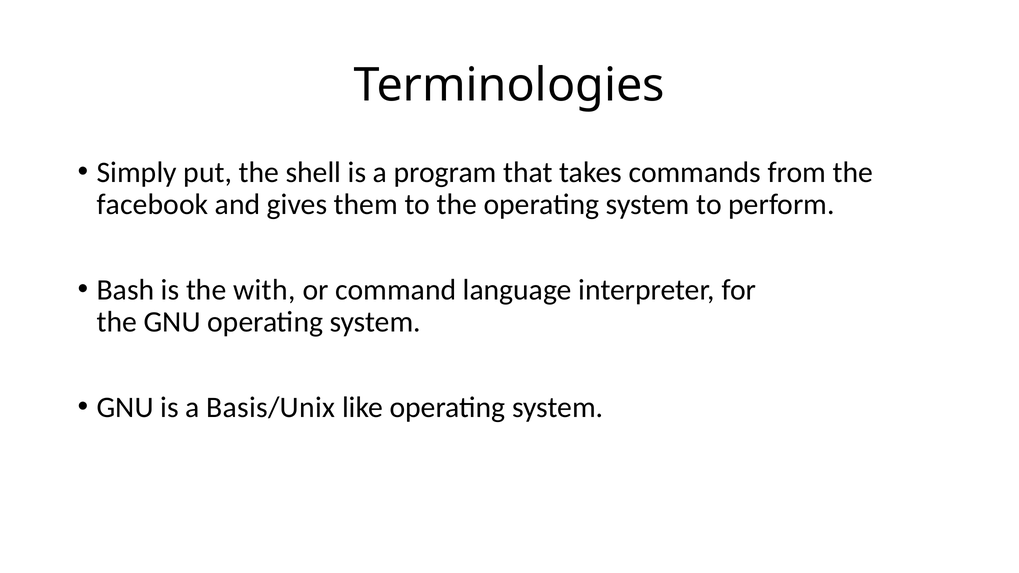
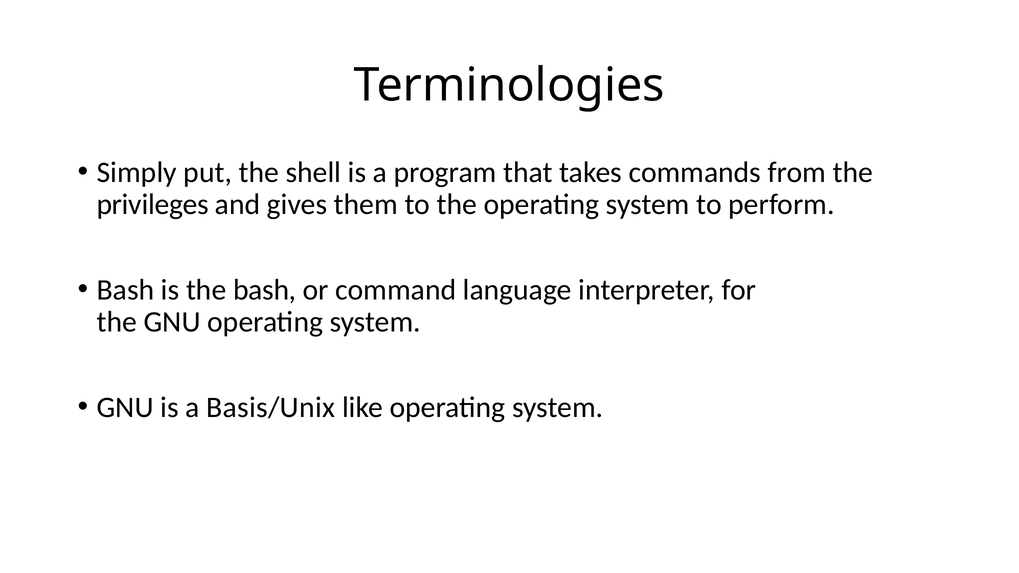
facebook: facebook -> privileges (153, 204)
the with: with -> bash (265, 290)
